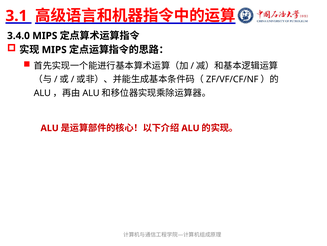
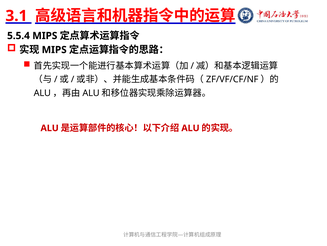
3.4.0: 3.4.0 -> 5.5.4 (18, 36)
